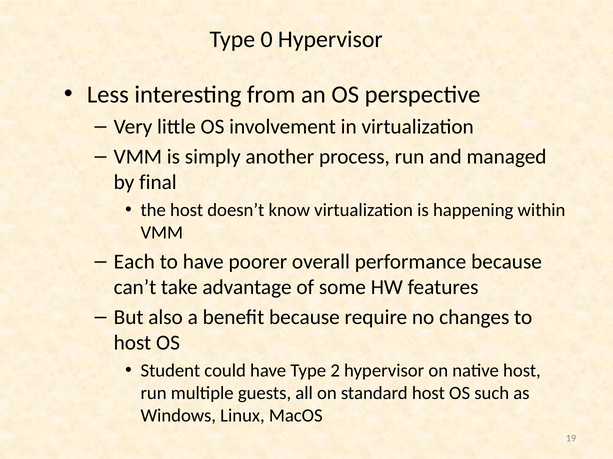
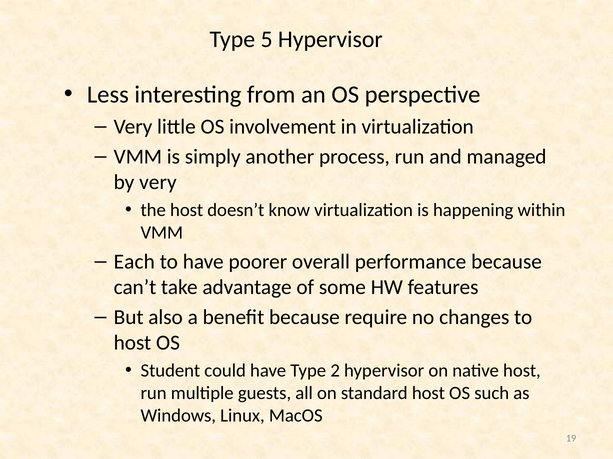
0: 0 -> 5 (267, 40)
by final: final -> very (158, 183)
